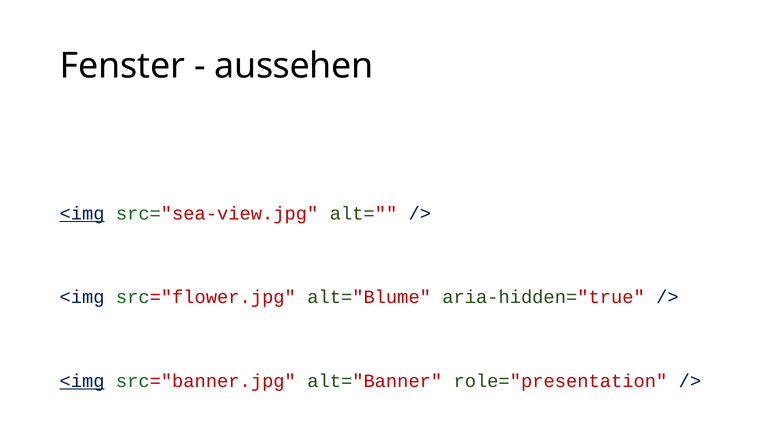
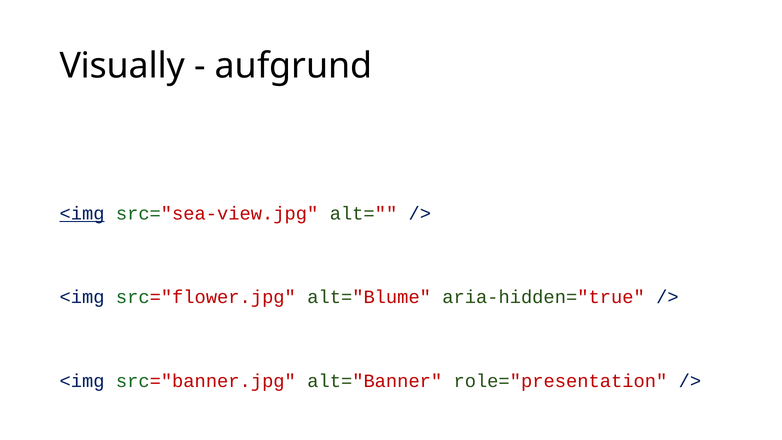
Fenster: Fenster -> Visually (122, 66)
aussehen: aussehen -> aufgrund (294, 66)
<img underline: present -> none (82, 381)
